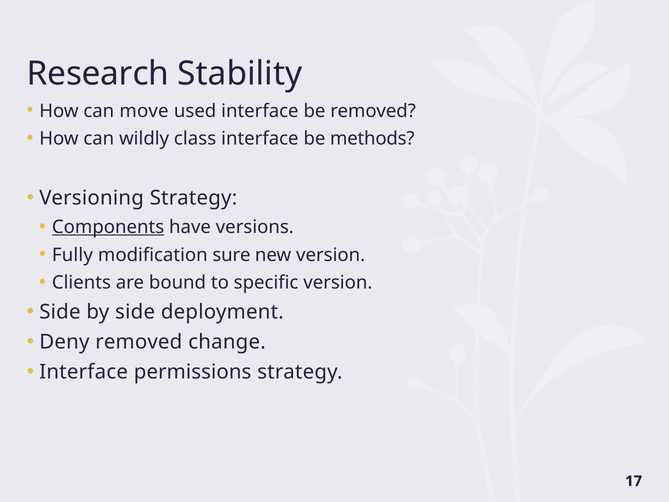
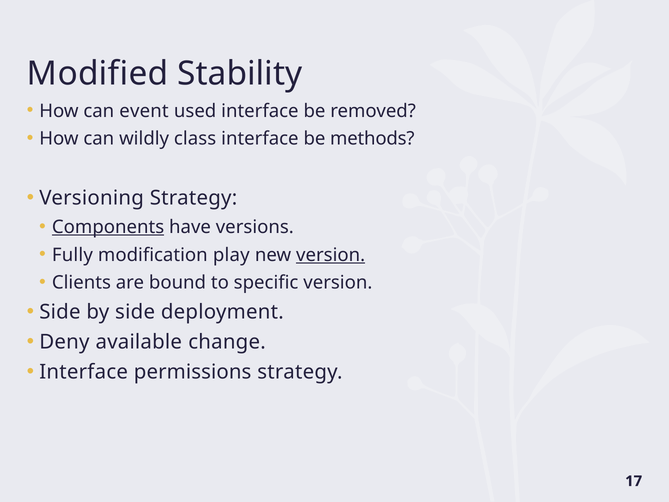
Research: Research -> Modified (98, 74)
move: move -> event (144, 111)
sure: sure -> play (231, 255)
version underline: none -> present (331, 255)
Deny removed: removed -> available (139, 342)
